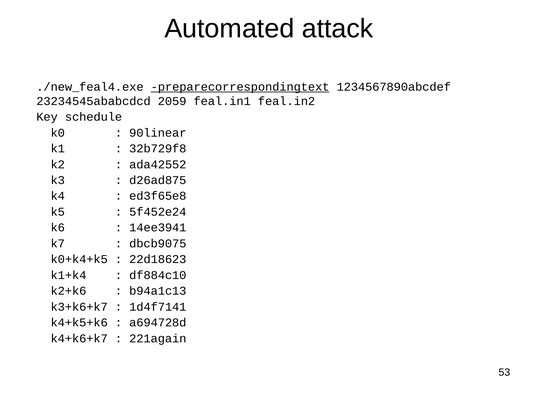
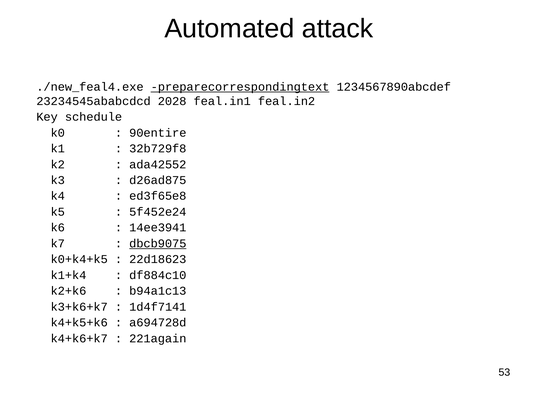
2059: 2059 -> 2028 (172, 101)
90linear: 90linear -> 90entire (158, 133)
dbcb9075 underline: none -> present (158, 244)
